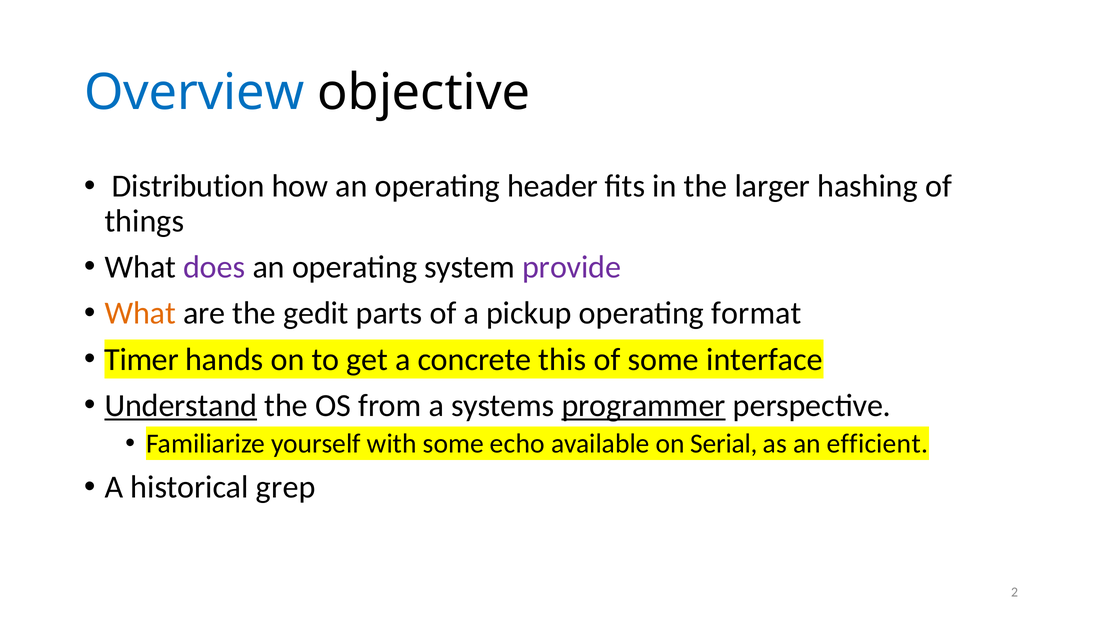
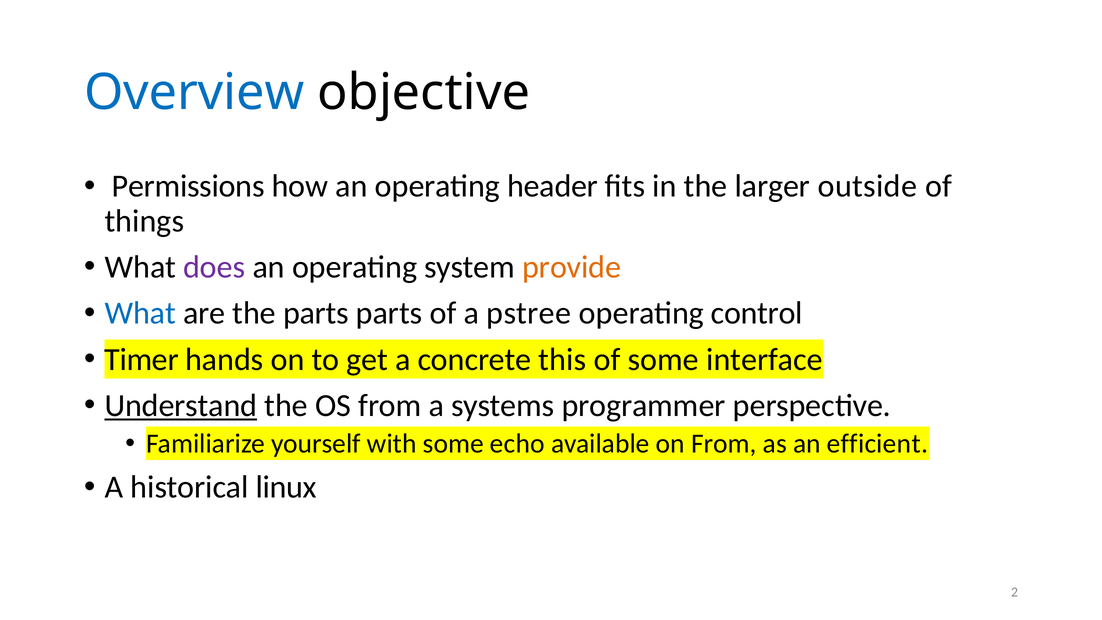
Distribution: Distribution -> Permissions (188, 186)
hashing: hashing -> outside (867, 186)
provide colour: purple -> orange (572, 267)
What colour: orange -> blue (140, 313)
the gedit: gedit -> parts (316, 313)
pickup: pickup -> pstree (529, 313)
format: format -> control (757, 313)
programmer underline: present -> none (644, 405)
on Serial: Serial -> From (724, 443)
grep: grep -> linux (286, 487)
